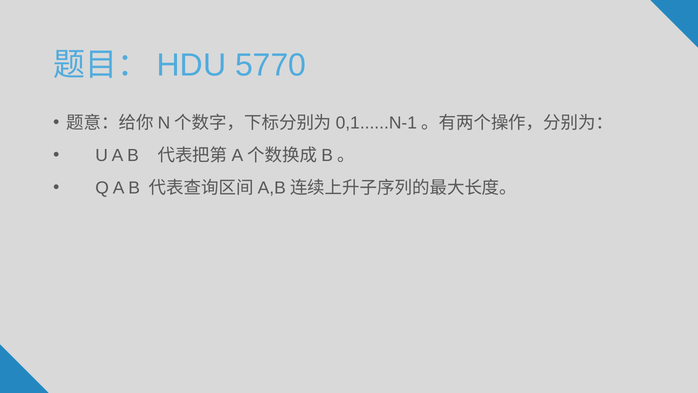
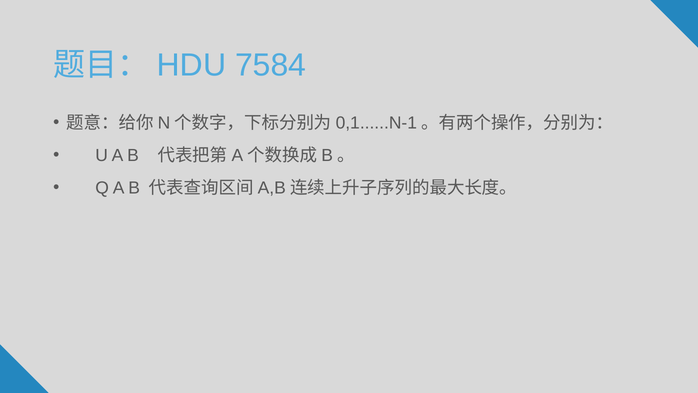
5770: 5770 -> 7584 (271, 65)
